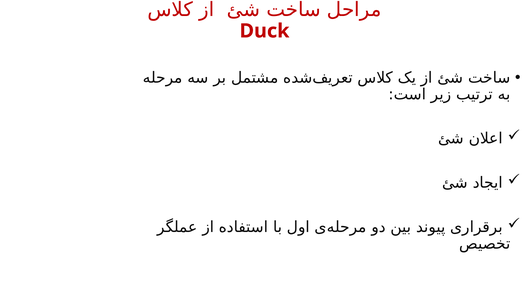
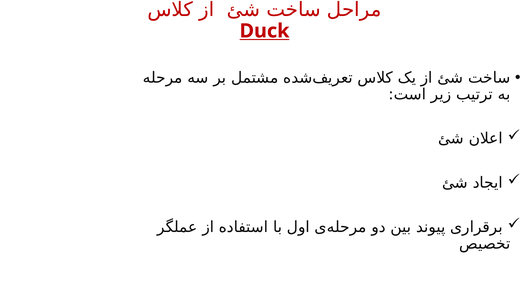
Duck underline: none -> present (264, 31)
